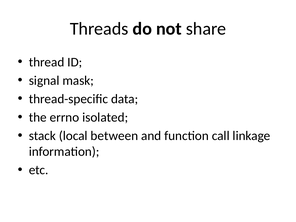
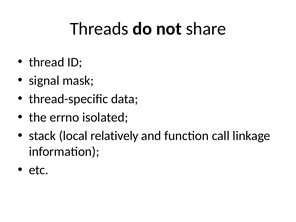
between: between -> relatively (114, 136)
